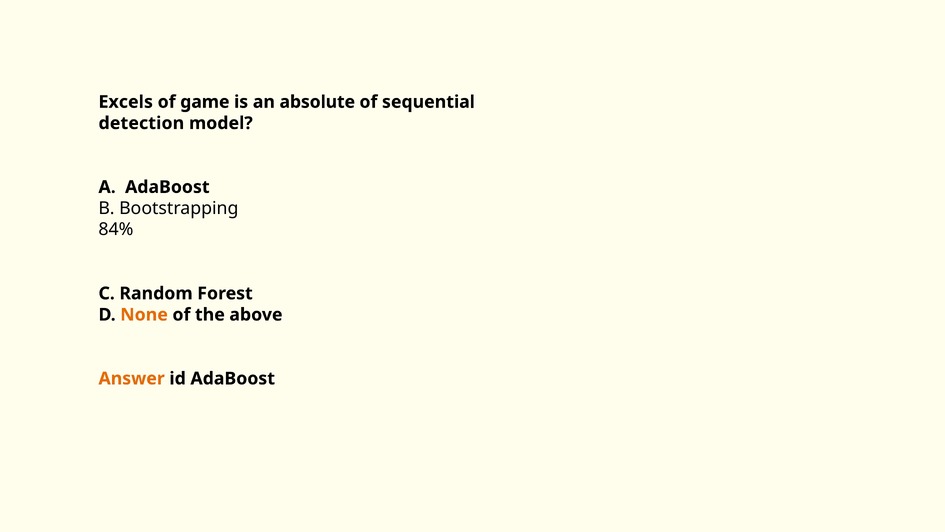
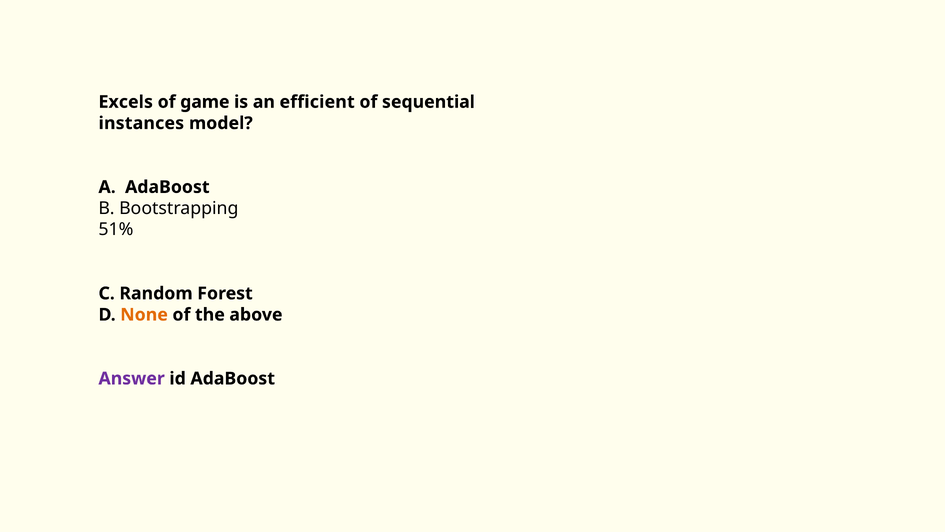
absolute: absolute -> efficient (317, 102)
detection: detection -> instances (141, 123)
84%: 84% -> 51% (116, 229)
Answer colour: orange -> purple (132, 378)
